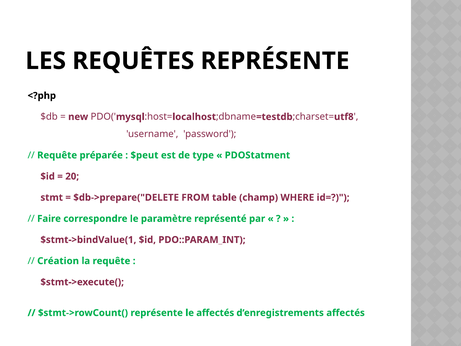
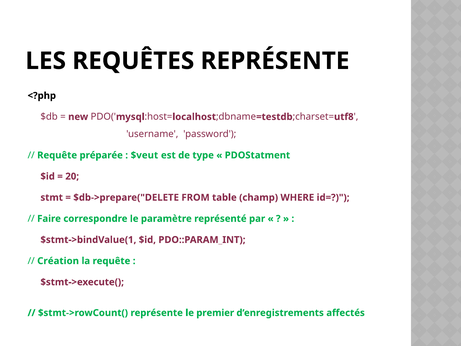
$peut: $peut -> $veut (144, 155)
le affectés: affectés -> premier (215, 313)
